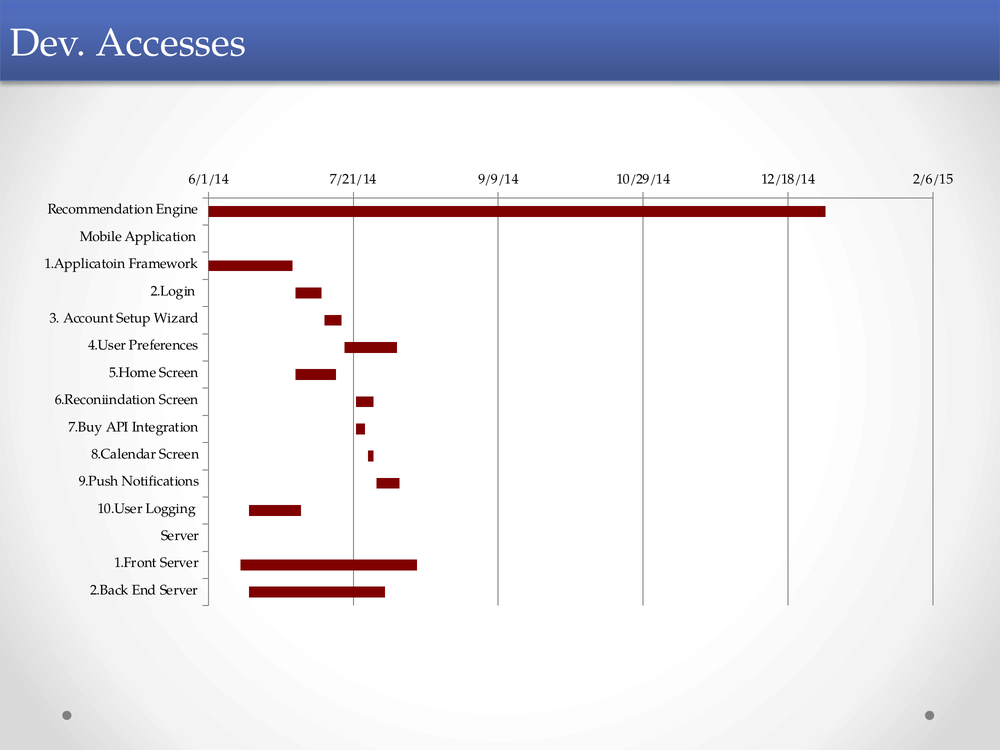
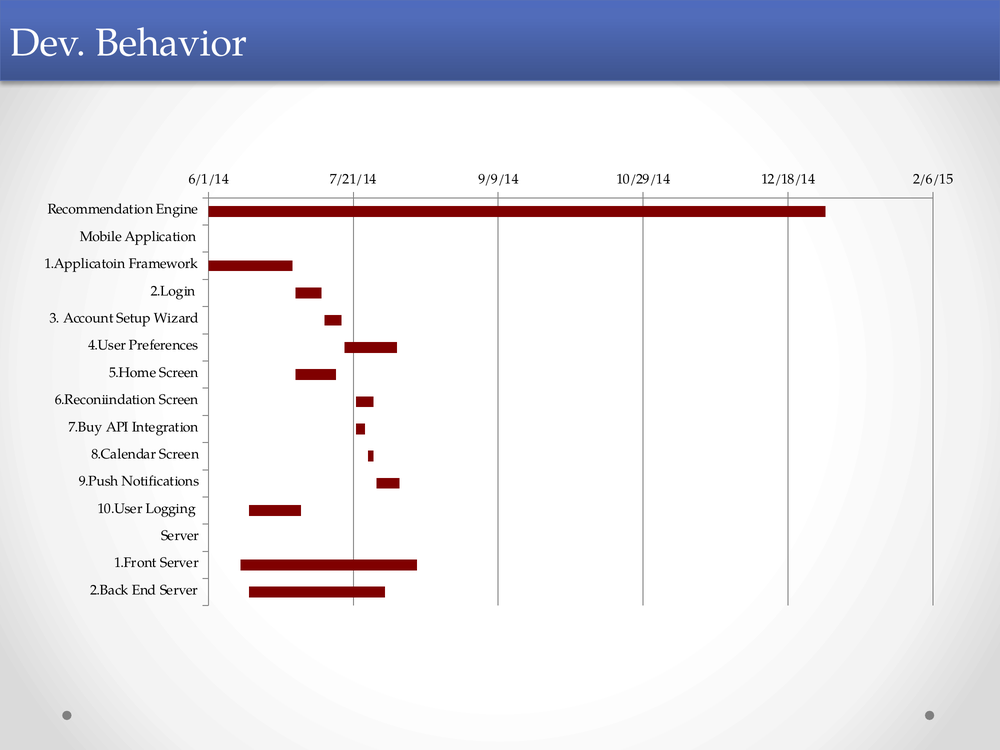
Accesses: Accesses -> Behavior (171, 43)
